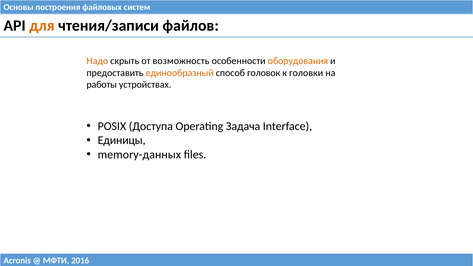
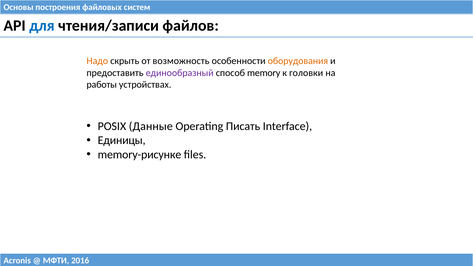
для colour: orange -> blue (42, 26)
единообразный colour: orange -> purple (180, 73)
головок: головок -> memory (264, 73)
Доступа: Доступа -> Данные (151, 126)
Задача: Задача -> Писать (243, 126)
memory-данных: memory-данных -> memory-рисунке (139, 155)
